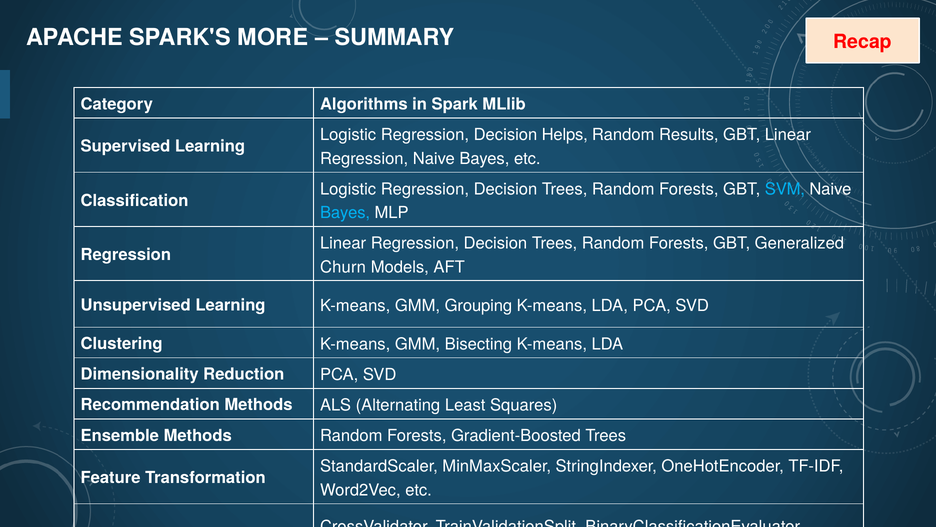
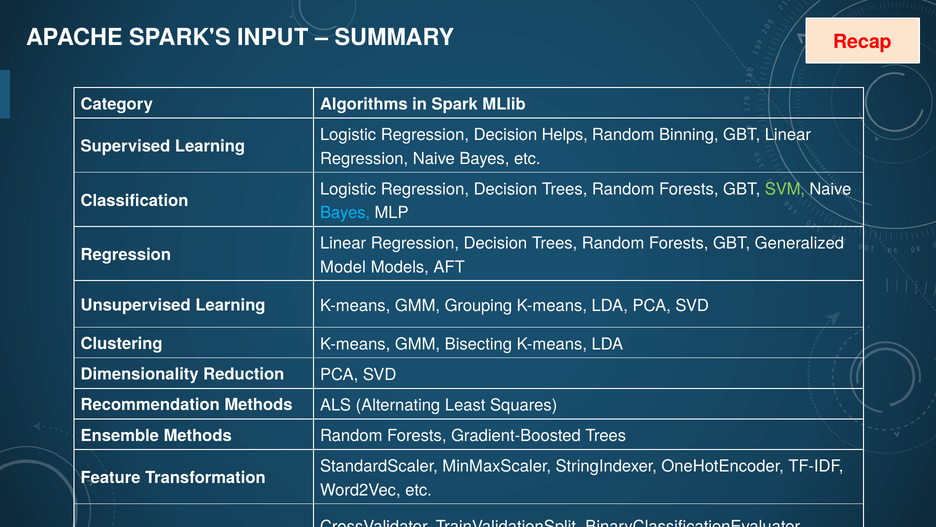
MORE: MORE -> INPUT (273, 38)
Results: Results -> Binning (689, 135)
SVM colour: light blue -> light green (785, 189)
Churn: Churn -> Model (343, 267)
